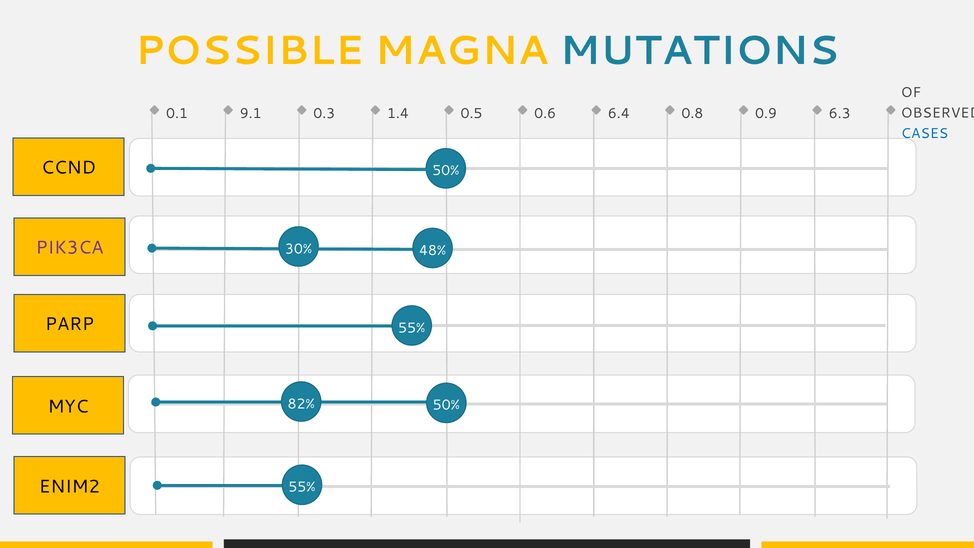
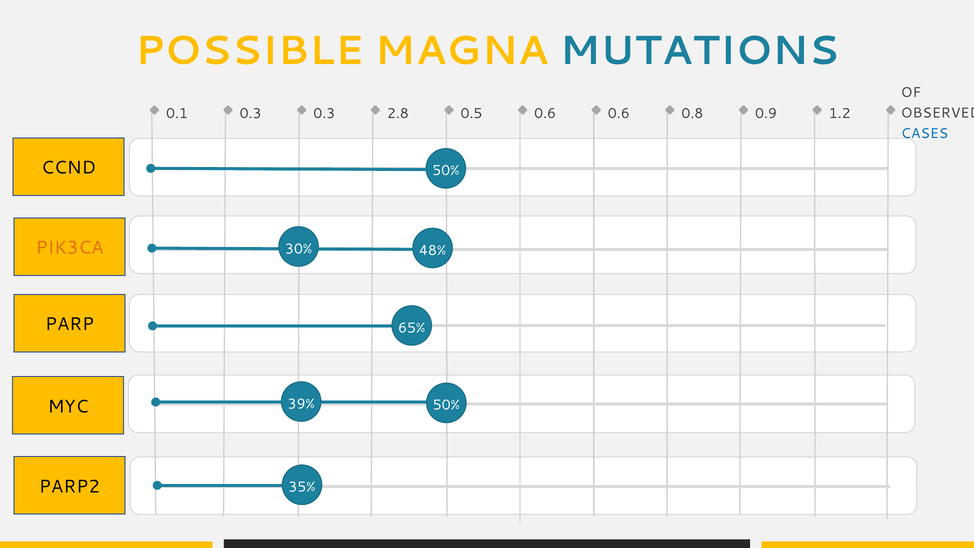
0.1 9.1: 9.1 -> 0.3 (251, 113)
1.4: 1.4 -> 2.8 (398, 113)
0.6 6.4: 6.4 -> 0.6 (619, 113)
6.3: 6.3 -> 1.2 (840, 113)
PIK3CA colour: purple -> orange (70, 248)
55%: 55% -> 65% (412, 328)
82%: 82% -> 39% (301, 404)
ENIM2: ENIM2 -> PARP2 (69, 486)
55%: 55% -> 35% (302, 487)
